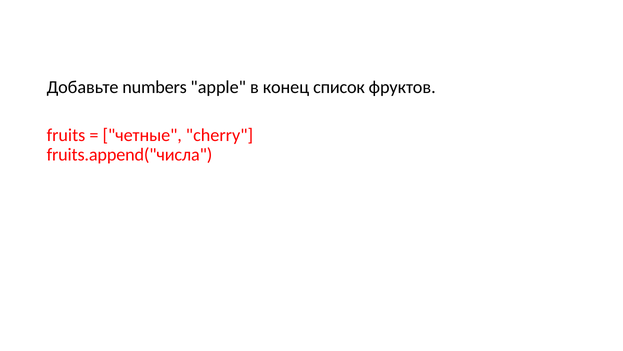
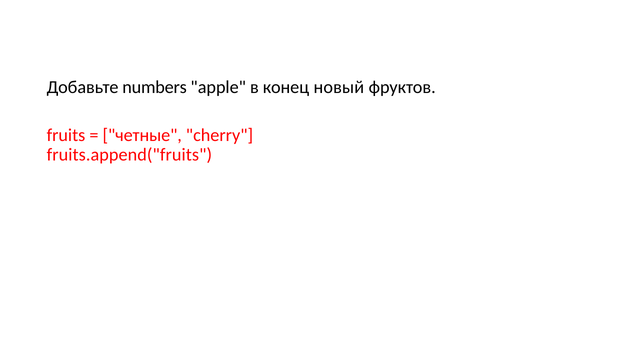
список: список -> новый (339, 87)
fruits.append("числа: fruits.append("числа -> fruits.append("fruits (129, 155)
